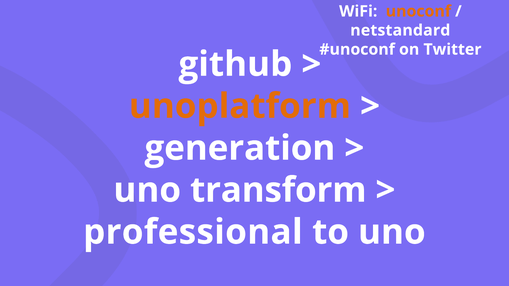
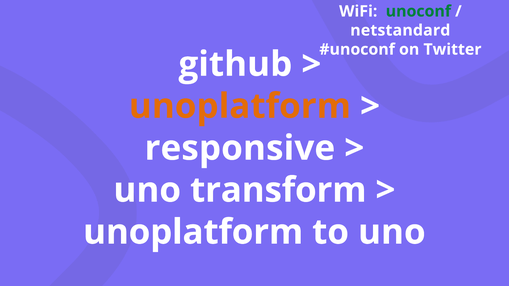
unoconf colour: orange -> green (418, 11)
generation: generation -> responsive (240, 148)
professional: professional -> unoplatform (193, 232)
